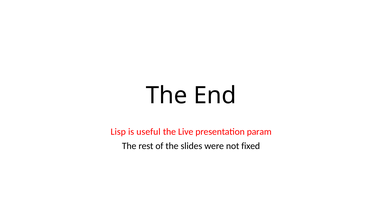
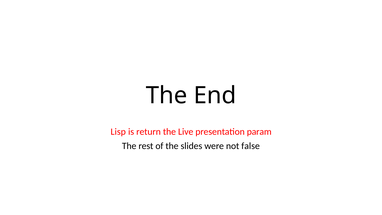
useful: useful -> return (149, 132)
fixed: fixed -> false (251, 146)
